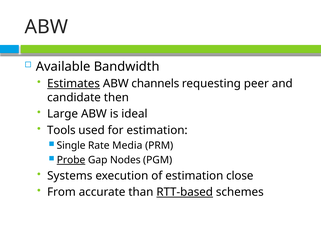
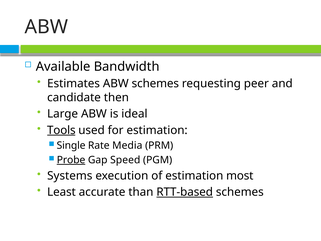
Estimates underline: present -> none (74, 83)
ABW channels: channels -> schemes (155, 83)
Tools underline: none -> present (61, 130)
Nodes: Nodes -> Speed (125, 160)
close: close -> most (240, 175)
From: From -> Least (61, 192)
